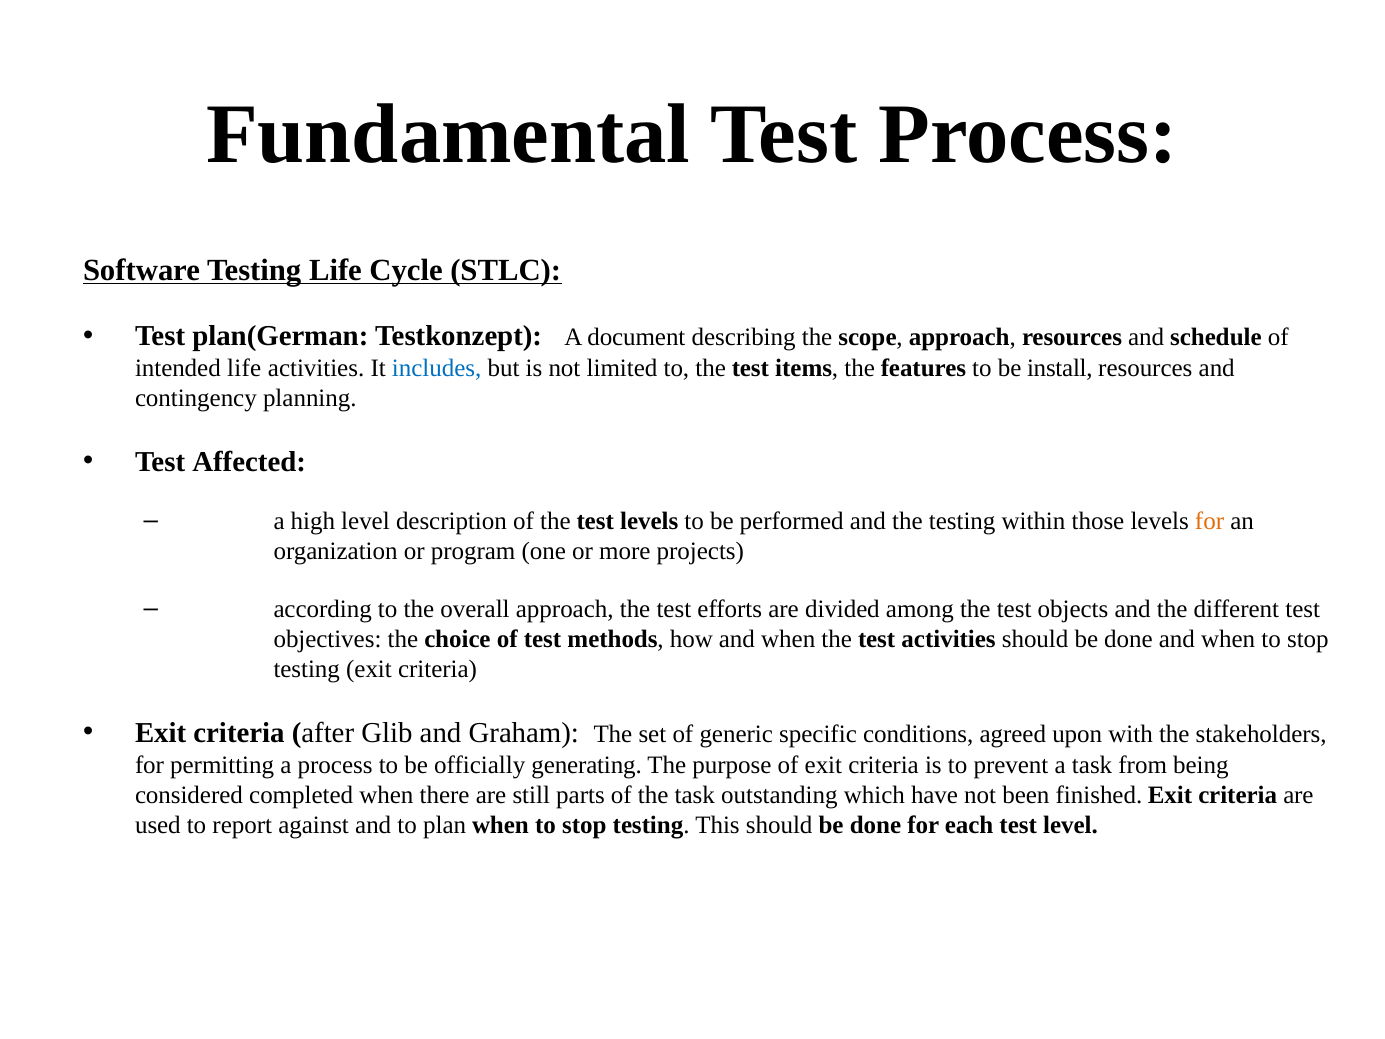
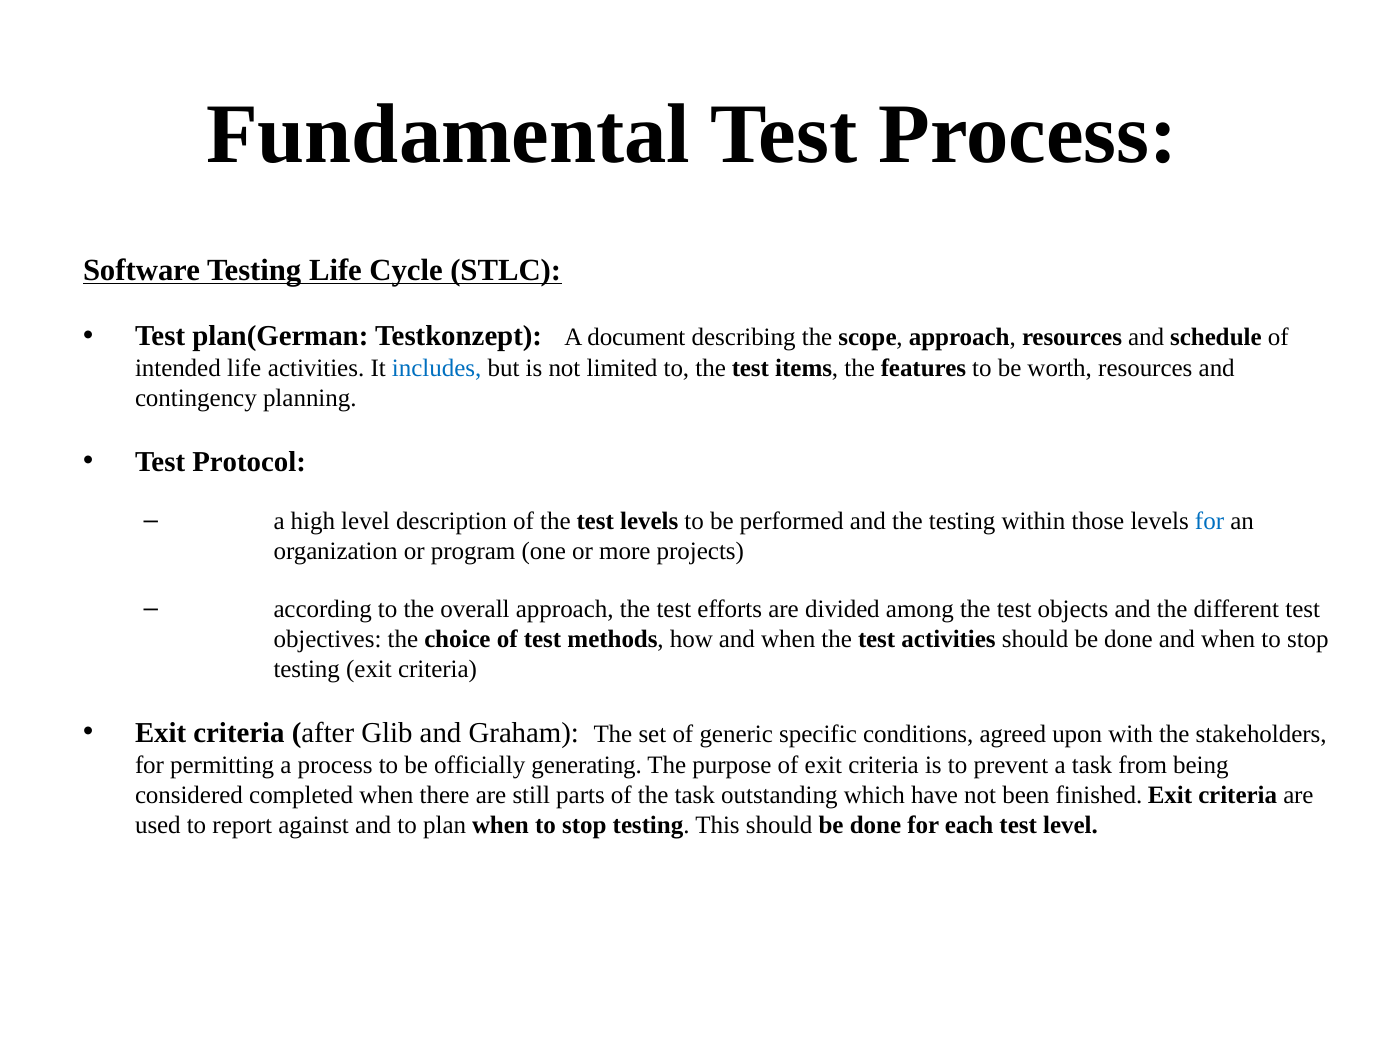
install: install -> worth (1060, 368)
Affected: Affected -> Protocol (249, 462)
for colour: orange -> blue (1210, 522)
